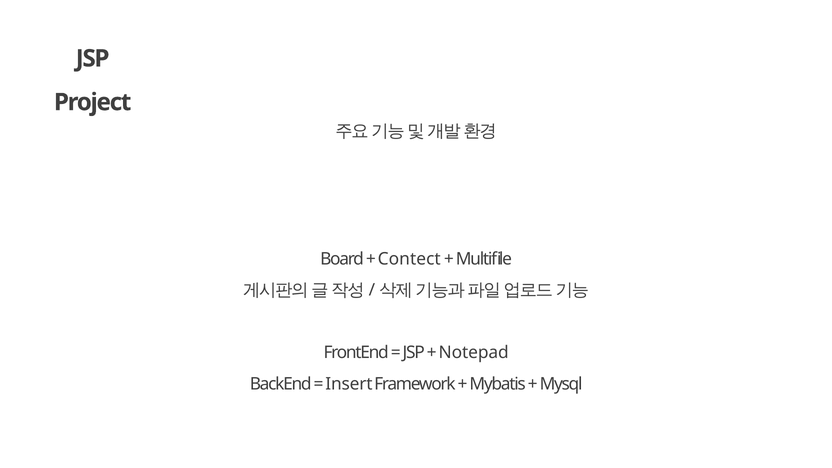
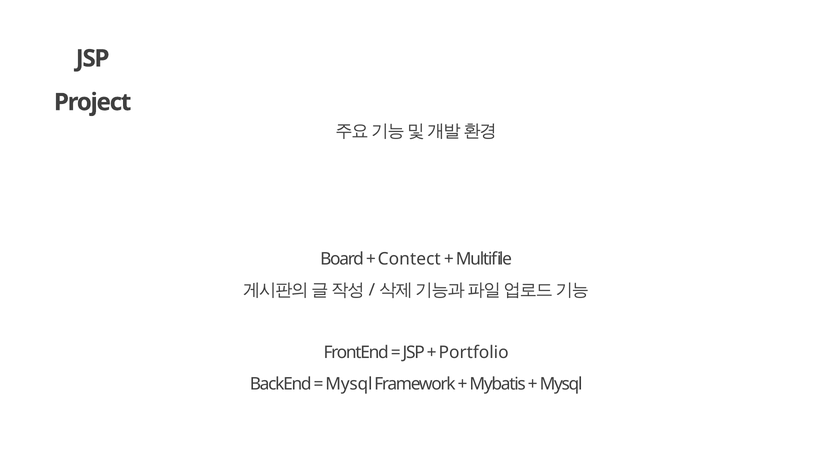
Notepad: Notepad -> Portfolio (474, 353)
Insert: Insert -> Mysql (349, 384)
